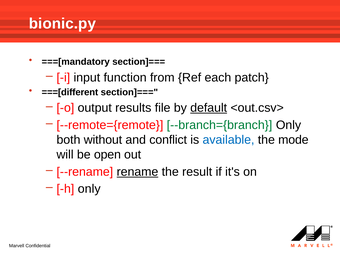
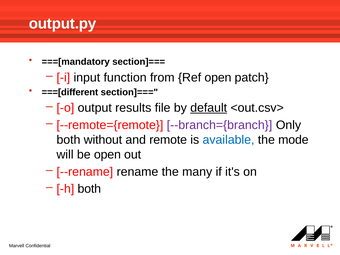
bionic.py: bionic.py -> output.py (63, 24)
Ref each: each -> open (218, 78)
--branch={branch colour: green -> purple (219, 125)
conflict: conflict -> remote (168, 140)
rename underline: present -> none (137, 172)
result: result -> many (197, 172)
h only: only -> both (89, 189)
